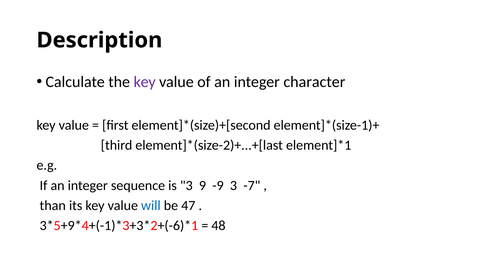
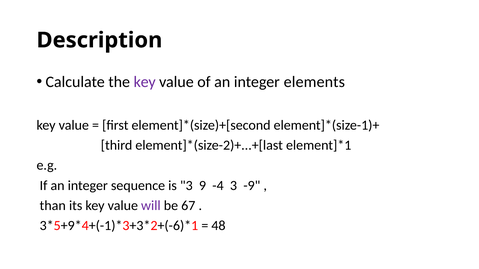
character: character -> elements (314, 82)
-9: -9 -> -4 (218, 186)
-7: -7 -> -9 (252, 186)
will colour: blue -> purple (151, 206)
47: 47 -> 67 (188, 206)
